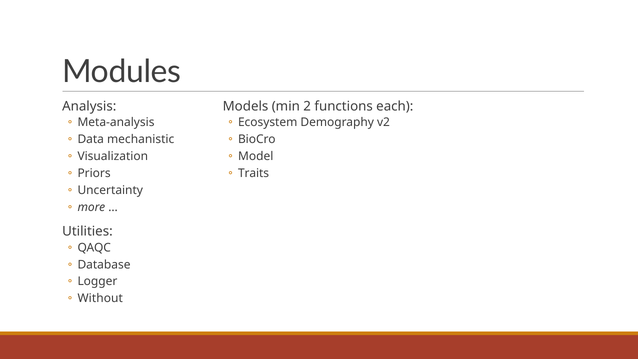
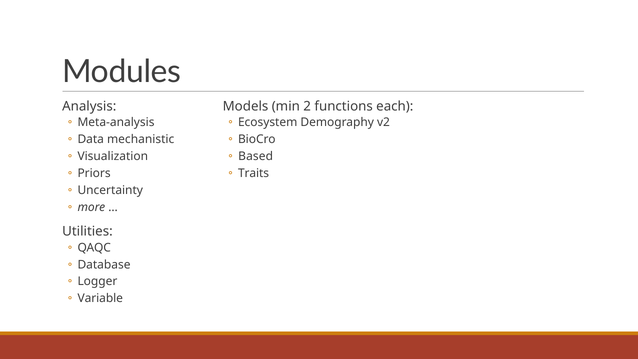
Model: Model -> Based (256, 156)
Without: Without -> Variable (100, 298)
